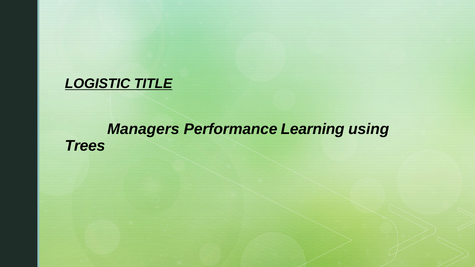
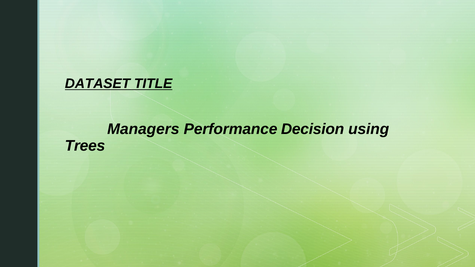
LOGISTIC: LOGISTIC -> DATASET (98, 84)
Learning: Learning -> Decision (313, 129)
